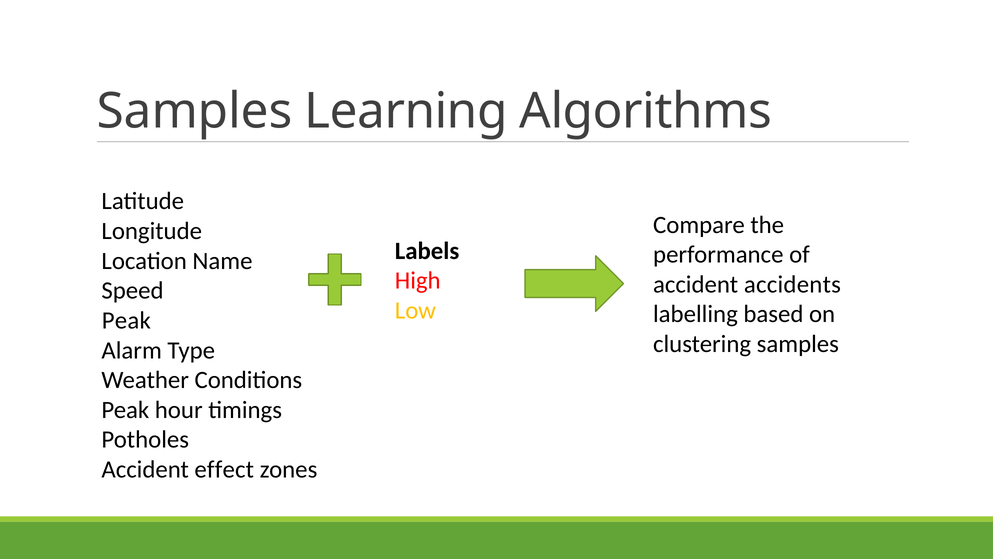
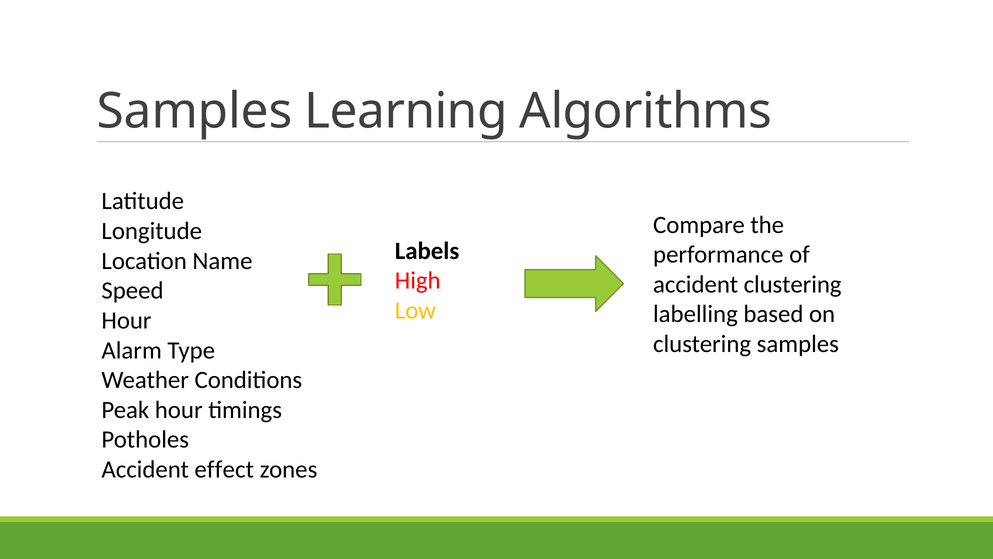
accident accidents: accidents -> clustering (793, 284)
Peak: Peak -> Hour (126, 320)
